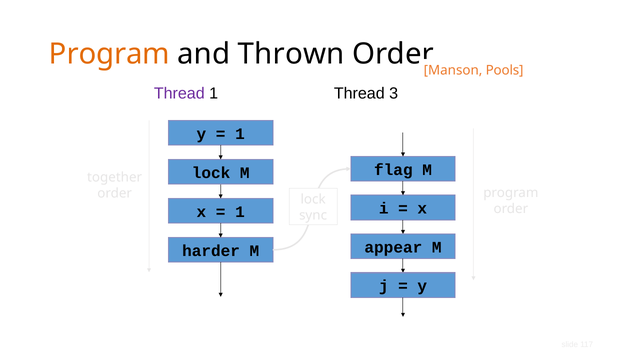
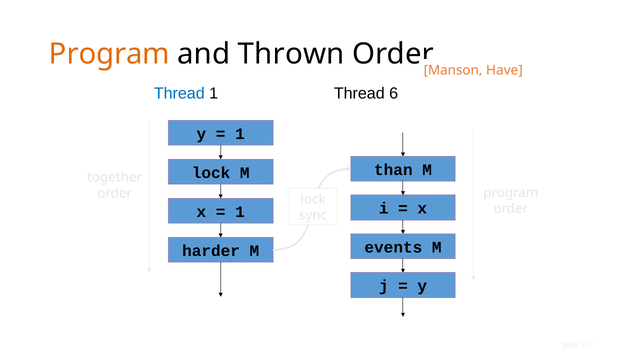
Pools: Pools -> Have (504, 70)
Thread colour: purple -> blue (179, 93)
3: 3 -> 6 (394, 93)
flag: flag -> than (393, 170)
appear: appear -> events (393, 248)
